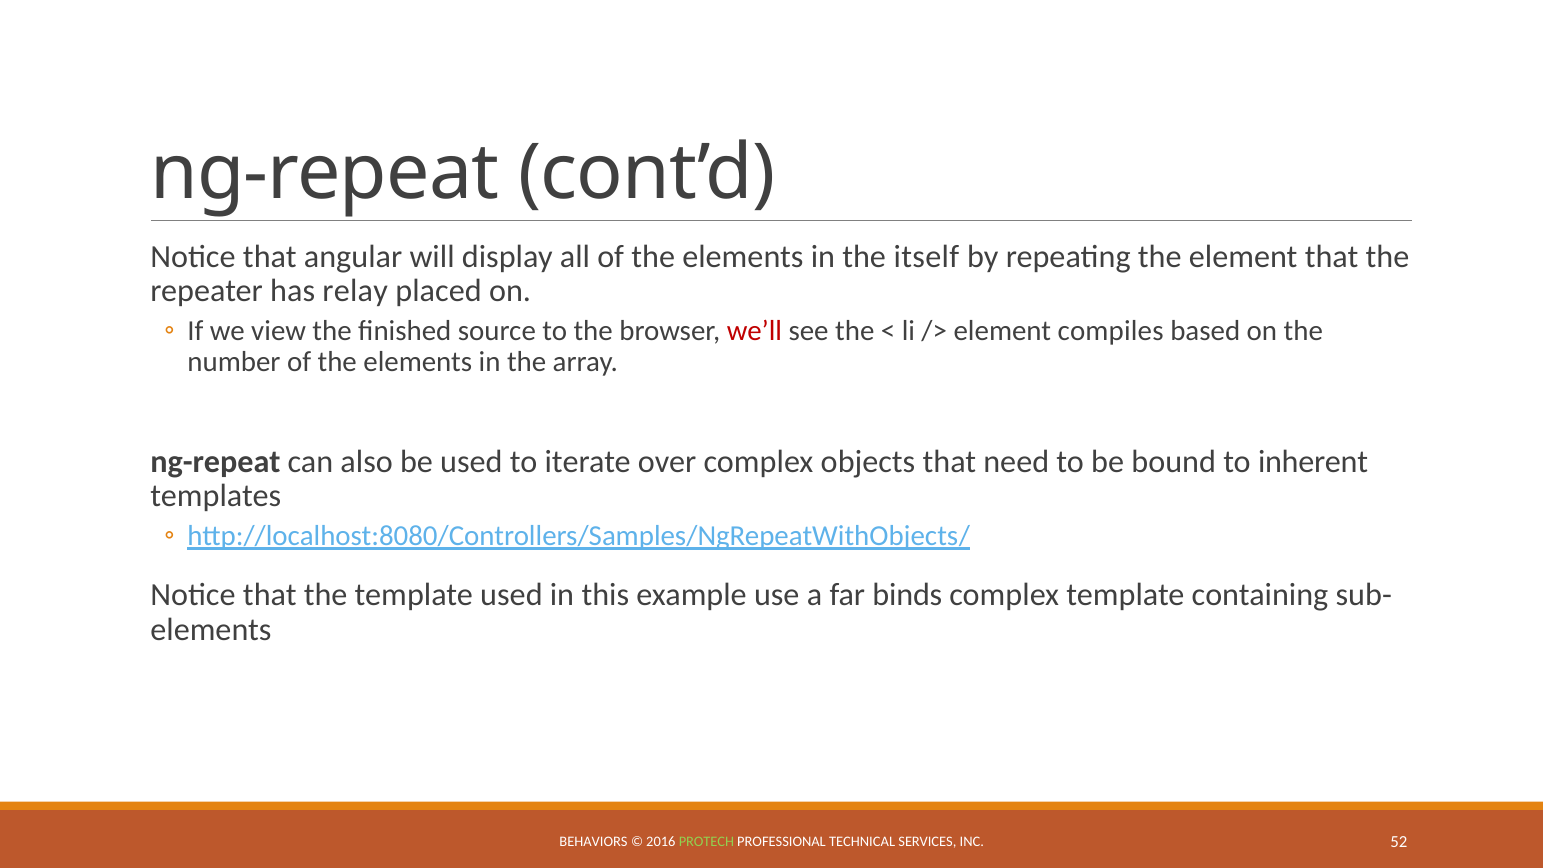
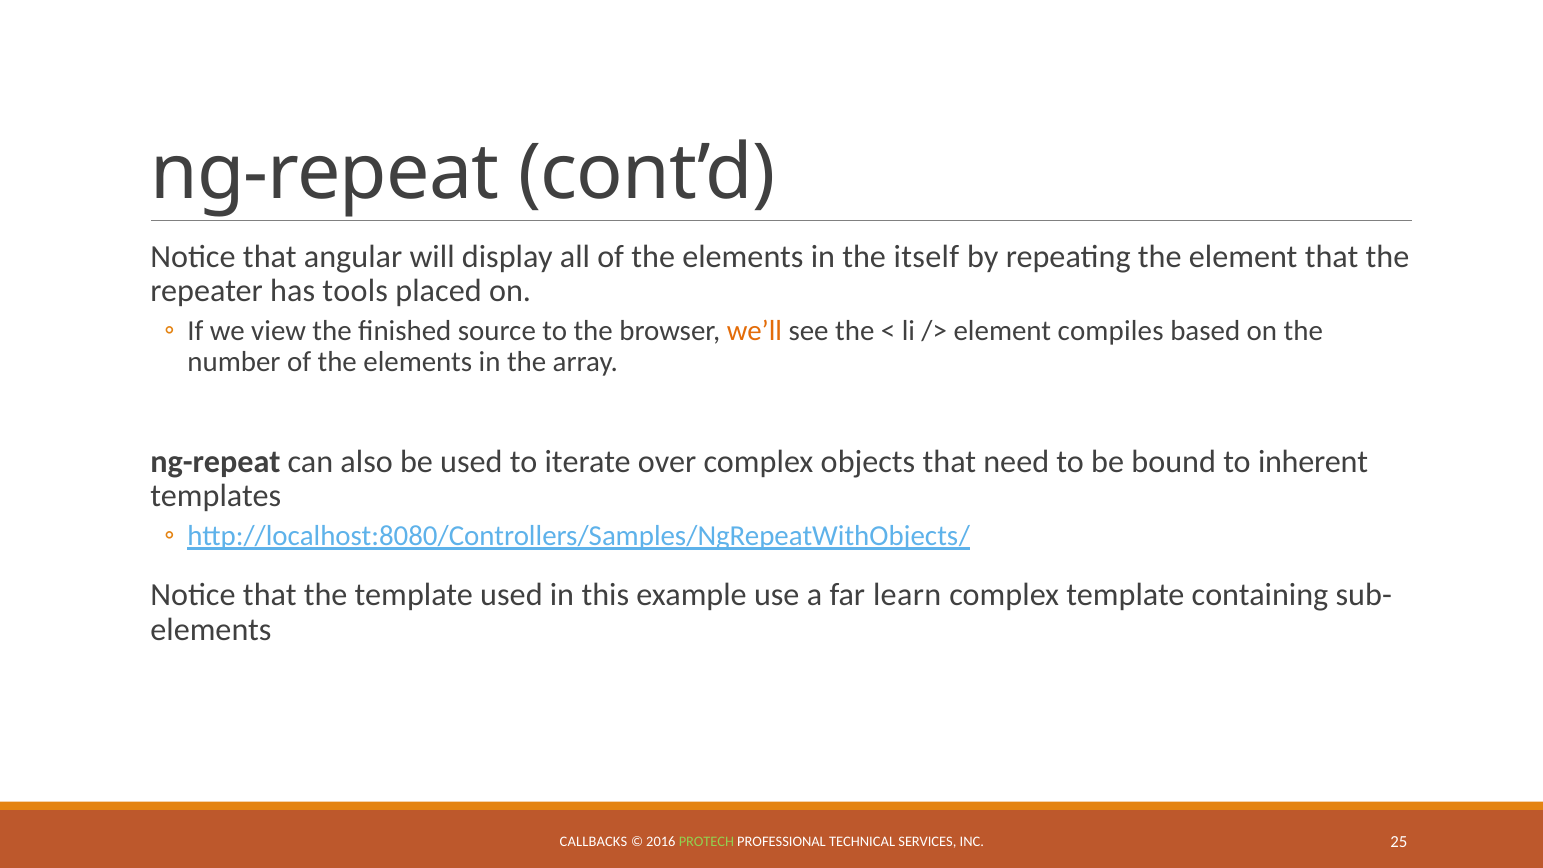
relay: relay -> tools (355, 291)
we’ll colour: red -> orange (754, 331)
binds: binds -> learn (907, 595)
BEHAVIORS: BEHAVIORS -> CALLBACKS (593, 842)
52: 52 -> 25 (1399, 842)
